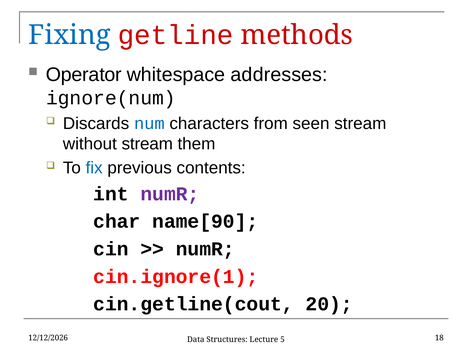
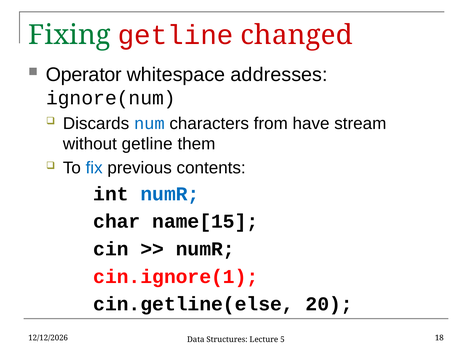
Fixing colour: blue -> green (69, 35)
methods: methods -> changed (297, 35)
seen: seen -> have (311, 123)
without stream: stream -> getline (147, 144)
numR colour: purple -> blue (170, 194)
name[90: name[90 -> name[15 (205, 222)
cin.getline(cout: cin.getline(cout -> cin.getline(else (193, 304)
